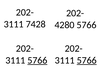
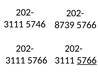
7428: 7428 -> 5746 (36, 24)
4280: 4280 -> 8739 (64, 25)
5766 underline: present -> none (37, 60)
